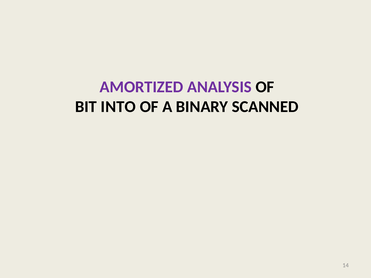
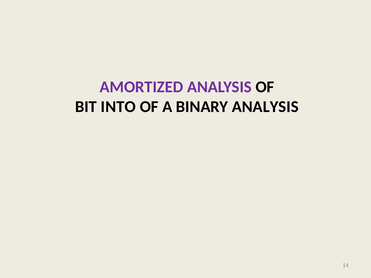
BINARY SCANNED: SCANNED -> ANALYSIS (265, 107)
